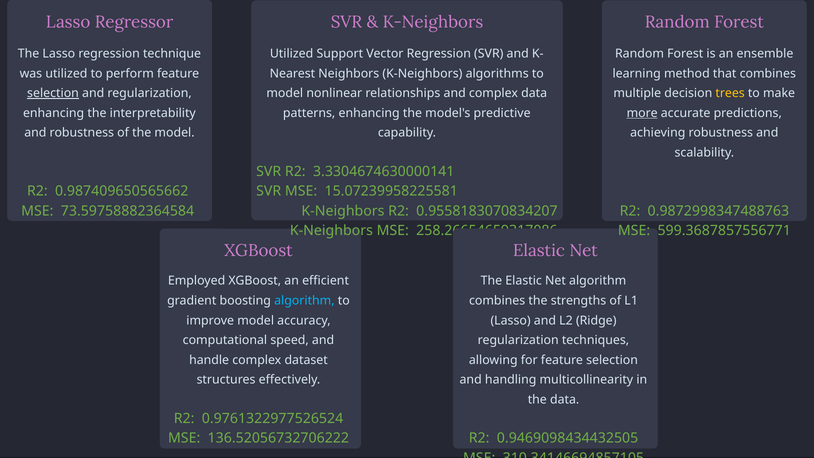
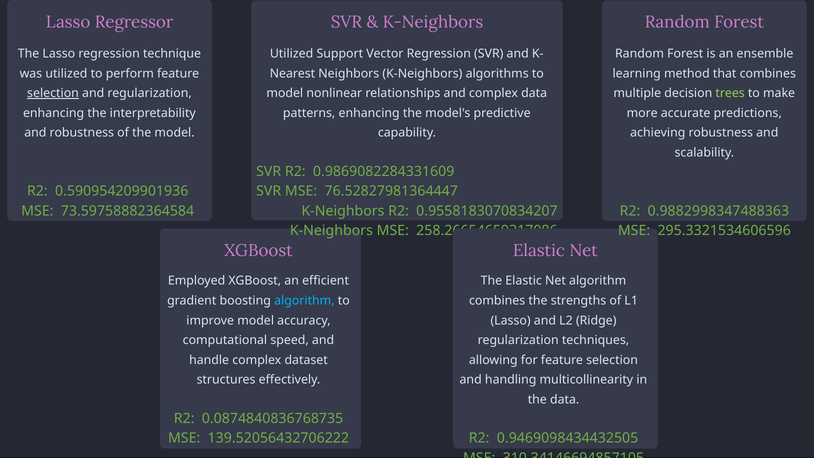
trees colour: yellow -> light green (730, 93)
more underline: present -> none (642, 113)
3.3304674630000141: 3.3304674630000141 -> 0.9869082284331609 (384, 171)
0.987409650565662: 0.987409650565662 -> 0.590954209901936 (122, 191)
15.07239958225581: 15.07239958225581 -> 76.52827981364447 (391, 191)
0.9872998347488763: 0.9872998347488763 -> 0.9882998347488363 (718, 211)
599.3687857556771: 599.3687857556771 -> 295.3321534606596 (724, 231)
0.9761322977526524: 0.9761322977526524 -> 0.0874840836768735 (273, 418)
136.52056732706222: 136.52056732706222 -> 139.52056432706222 (278, 438)
